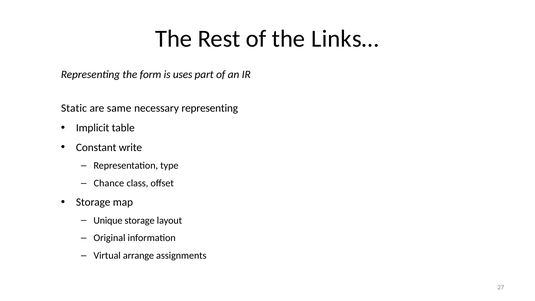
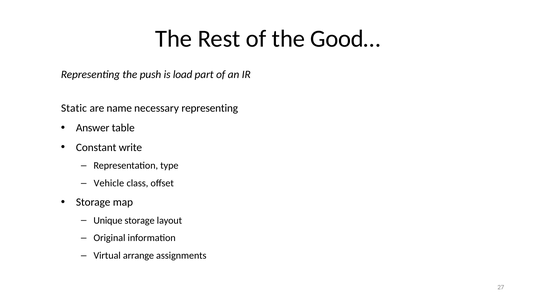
Links…: Links… -> Good… (345, 39)
form: form -> push (151, 74)
uses: uses -> load (183, 74)
same: same -> name (119, 108)
Implicit: Implicit -> Answer (93, 128)
Chance: Chance -> Vehicle (109, 183)
